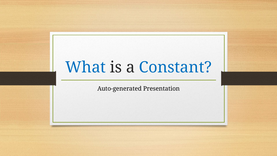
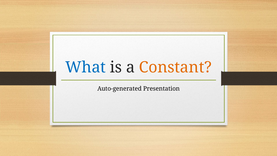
Constant colour: blue -> orange (175, 67)
